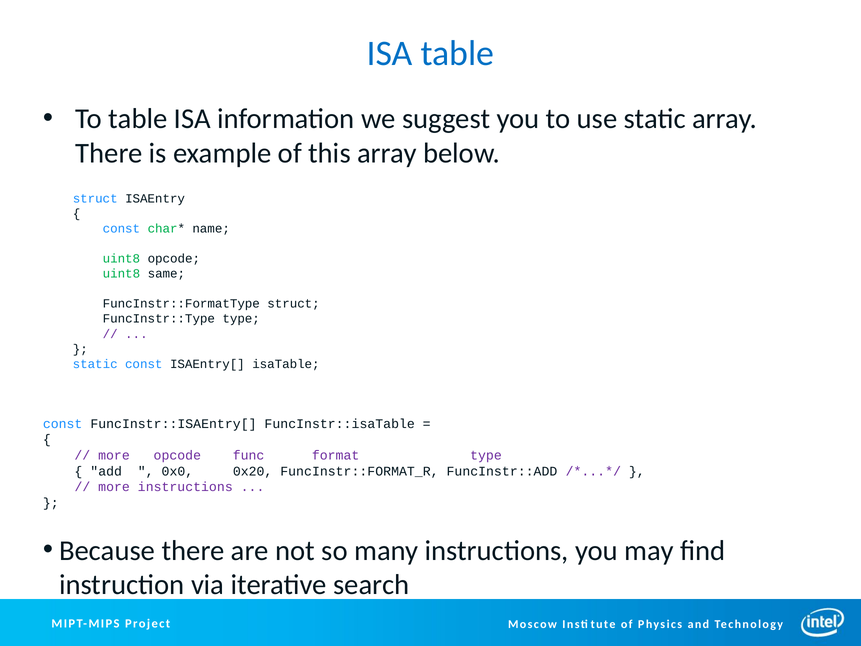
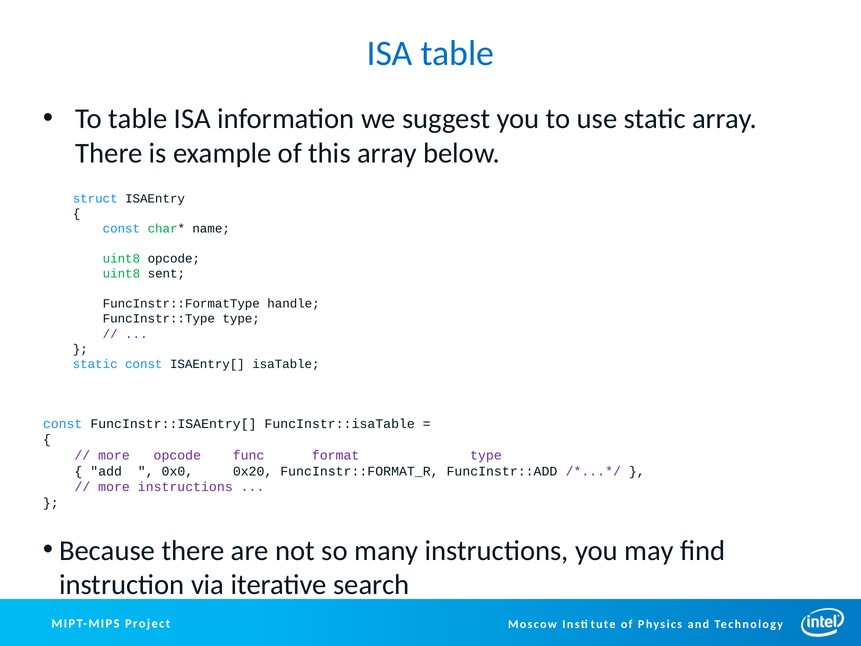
same: same -> sent (166, 274)
FuncInstr::FormatType struct: struct -> handle (294, 304)
